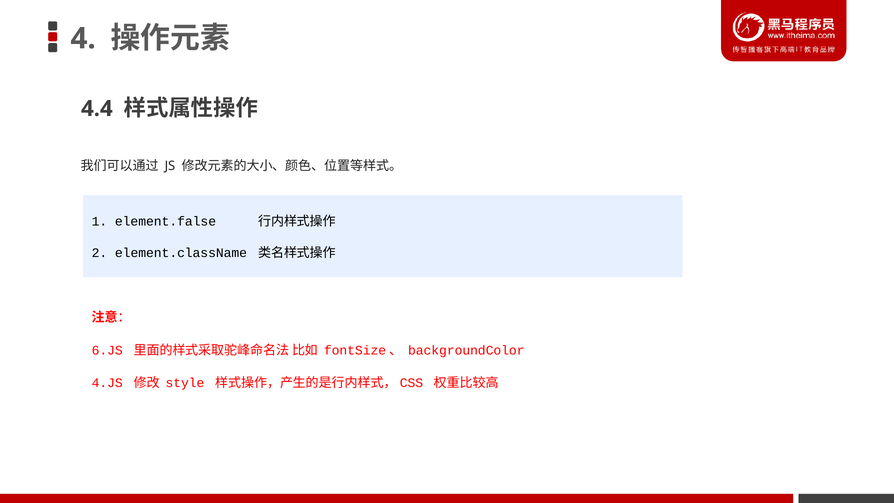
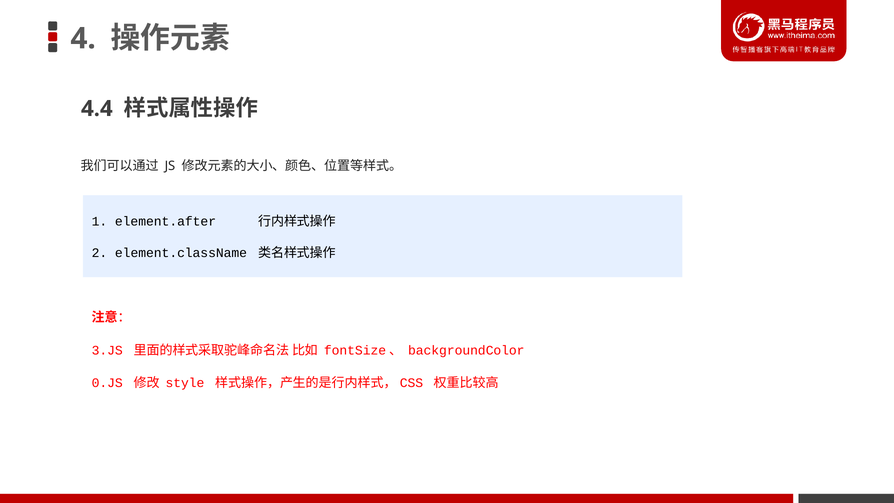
element.false: element.false -> element.after (166, 221)
6.JS: 6.JS -> 3.JS (107, 350)
4.JS: 4.JS -> 0.JS (107, 383)
